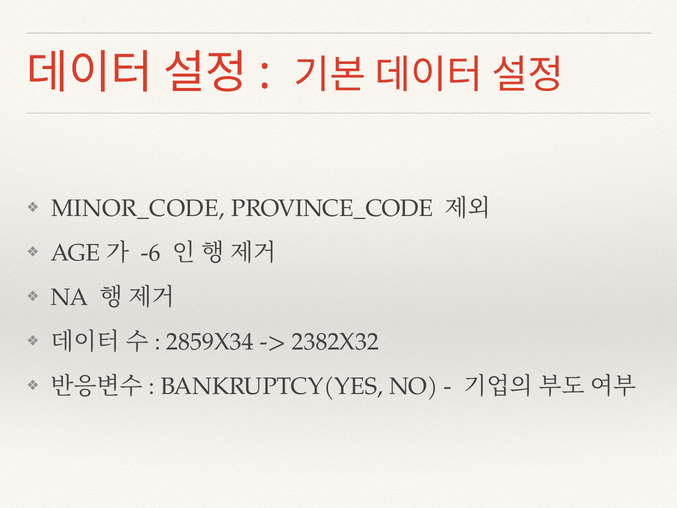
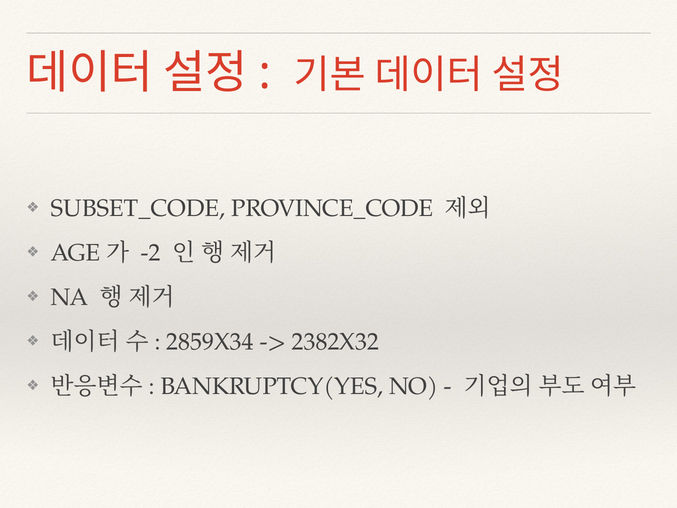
MINOR_CODE: MINOR_CODE -> SUBSET_CODE (138, 208)
-6: -6 -> -2 (151, 253)
